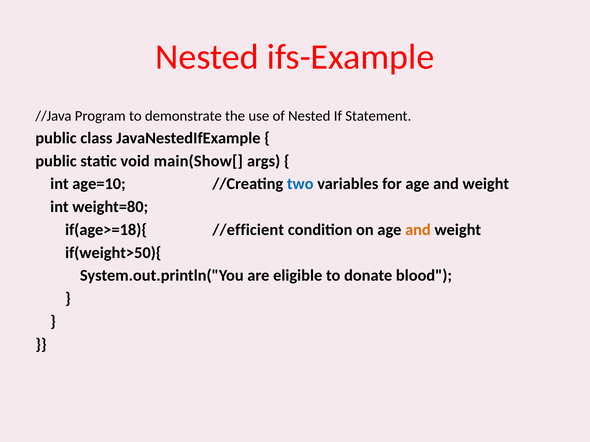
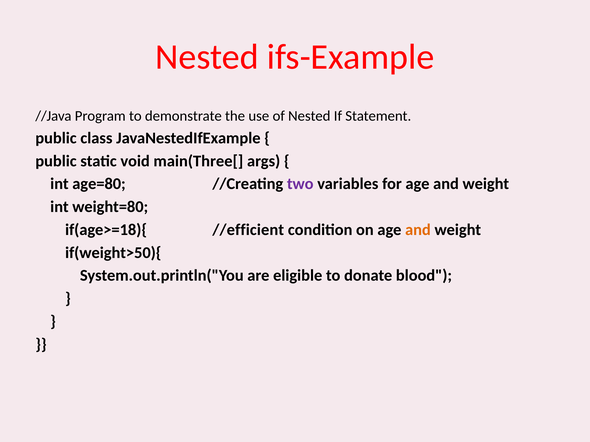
main(Show[: main(Show[ -> main(Three[ (198, 161)
age=10: age=10 -> age=80 (99, 184)
two colour: blue -> purple (300, 184)
